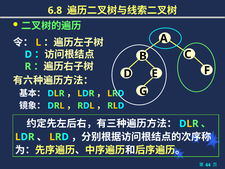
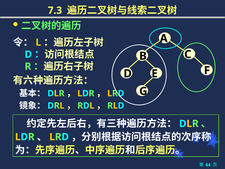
6.8: 6.8 -> 7.3 (55, 10)
